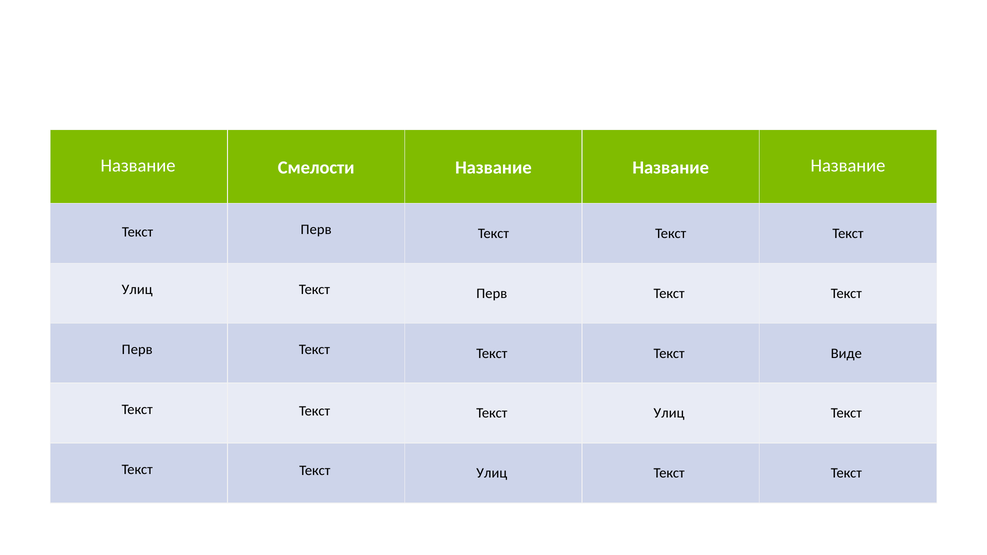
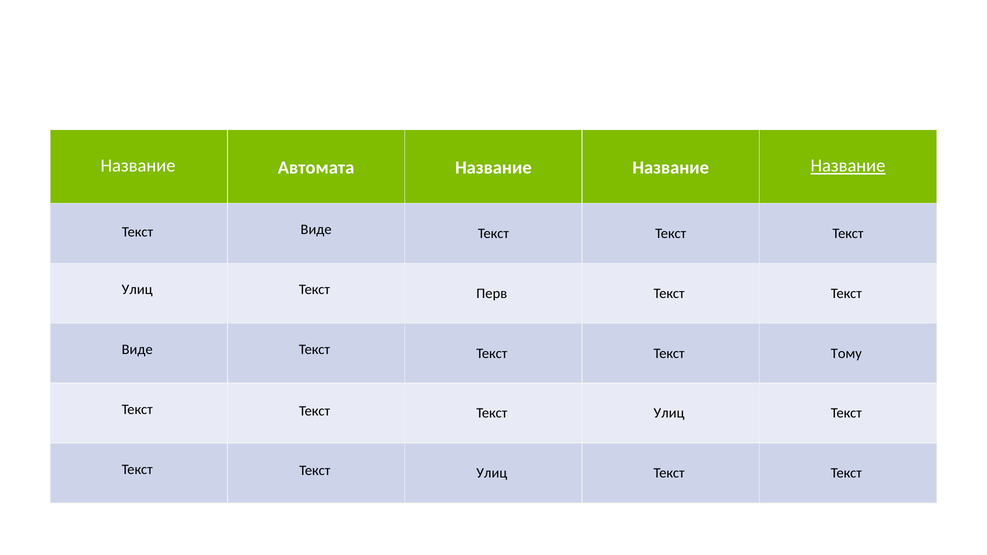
Смелости: Смелости -> Автомата (316, 168)
Название underline: none -> present (848, 166)
Перв: Перв -> Виде (316, 230)
Перв: Перв -> Виде (137, 350)
Виде: Виде -> Тому (846, 353)
